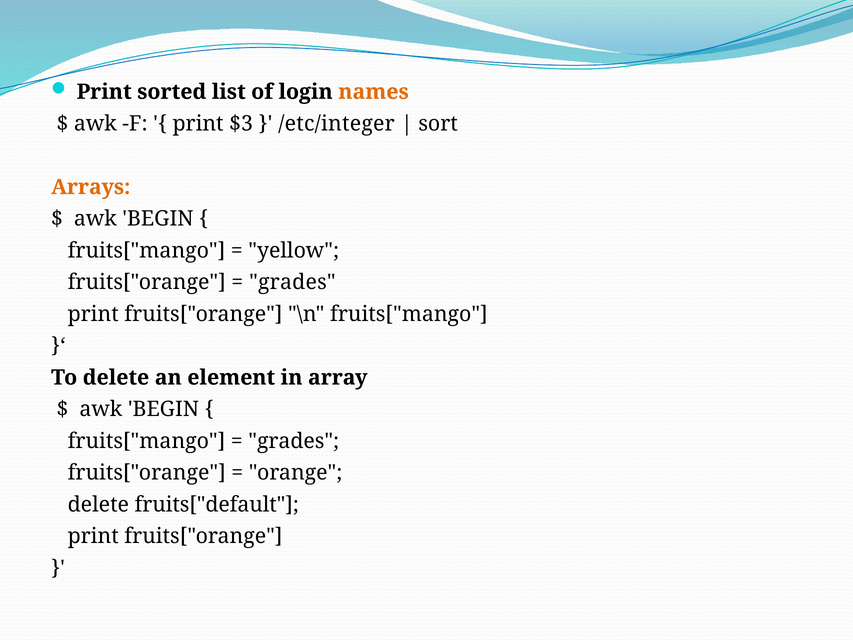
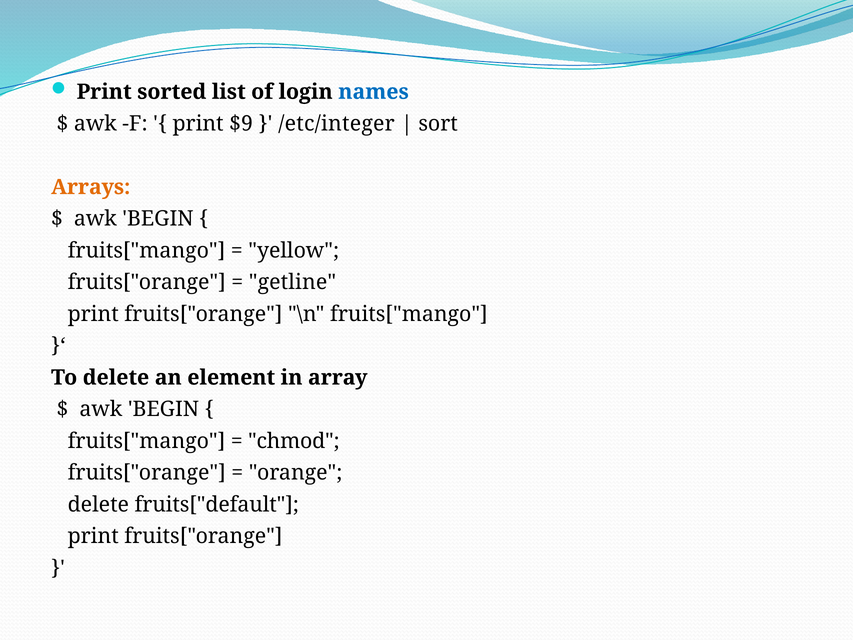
names colour: orange -> blue (374, 92)
$3: $3 -> $9 (241, 124)
grades: grades -> getline (292, 282)
grades: grades -> chmod (294, 441)
